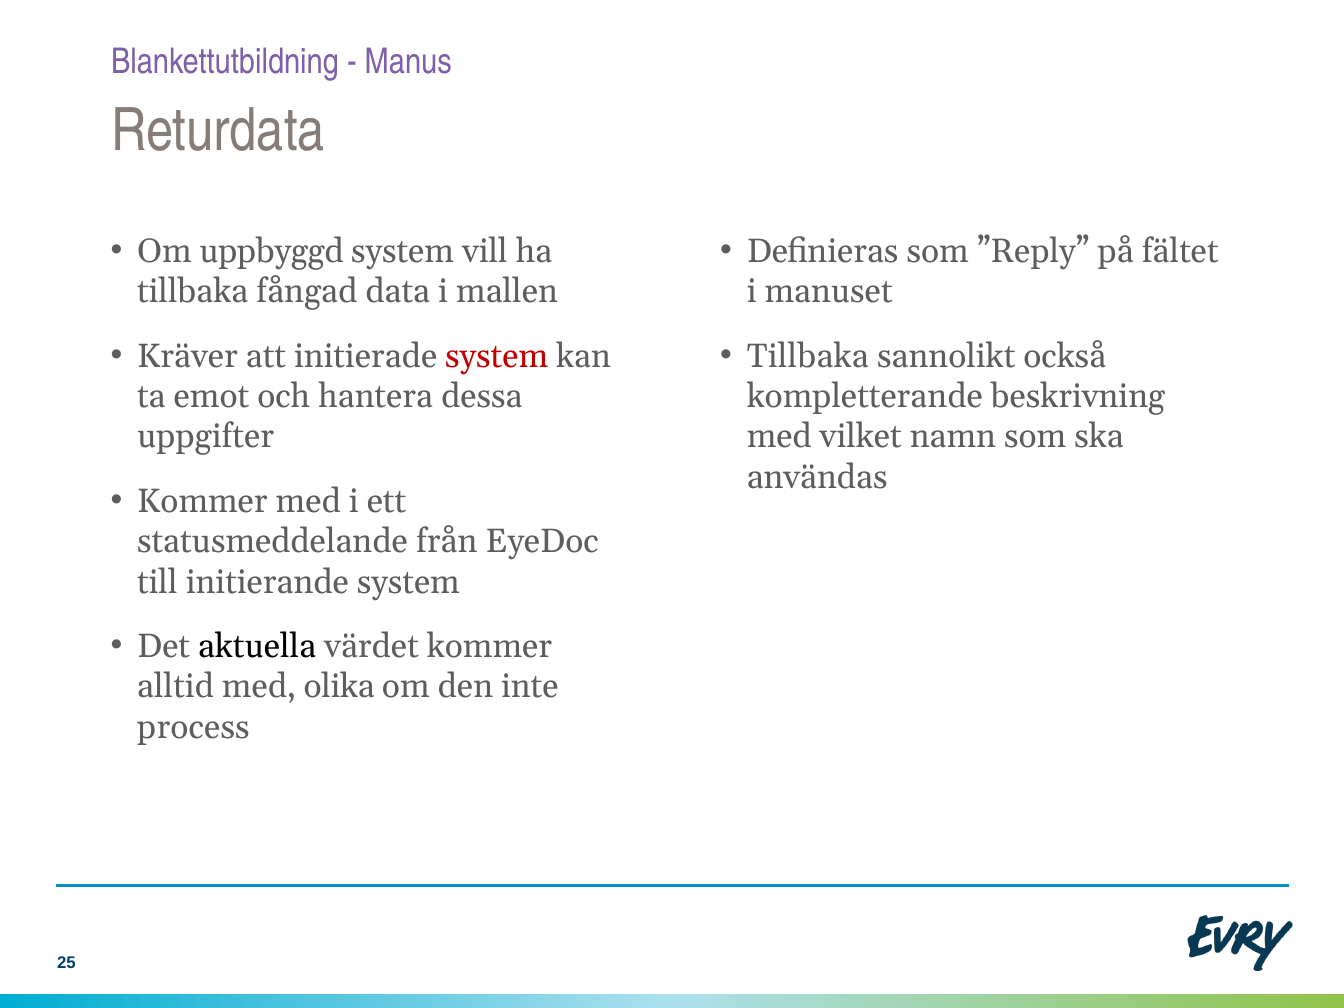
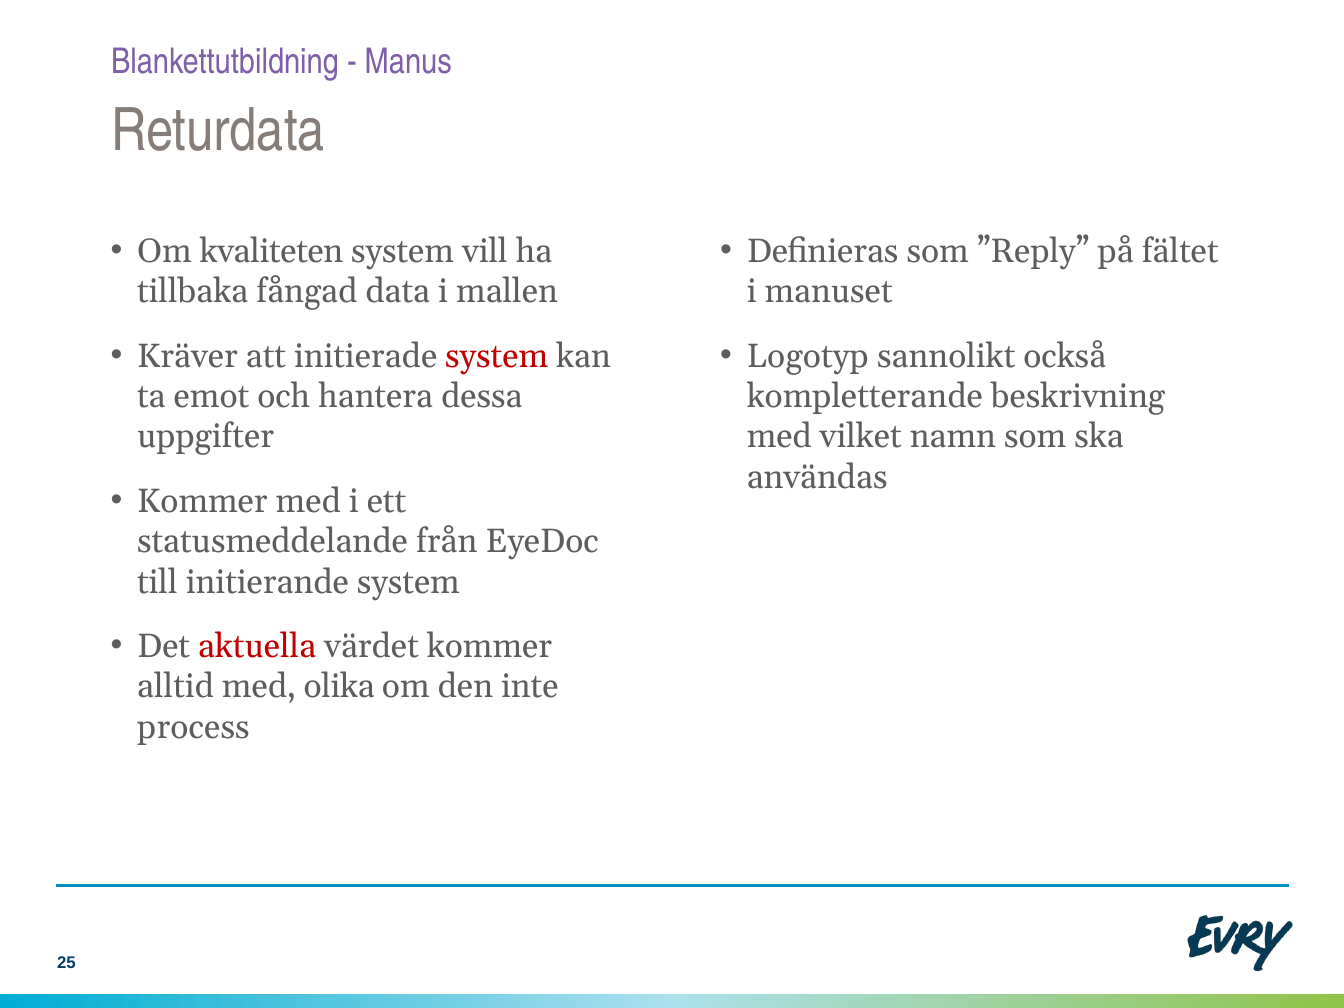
uppbyggd: uppbyggd -> kvaliteten (271, 251)
Tillbaka: Tillbaka -> Logotyp (808, 356)
aktuella colour: black -> red (257, 647)
